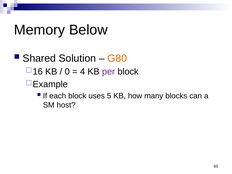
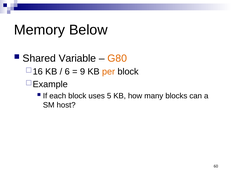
Solution: Solution -> Variable (77, 58)
0: 0 -> 6 (67, 72)
4: 4 -> 9 (83, 72)
per colour: purple -> orange (109, 72)
